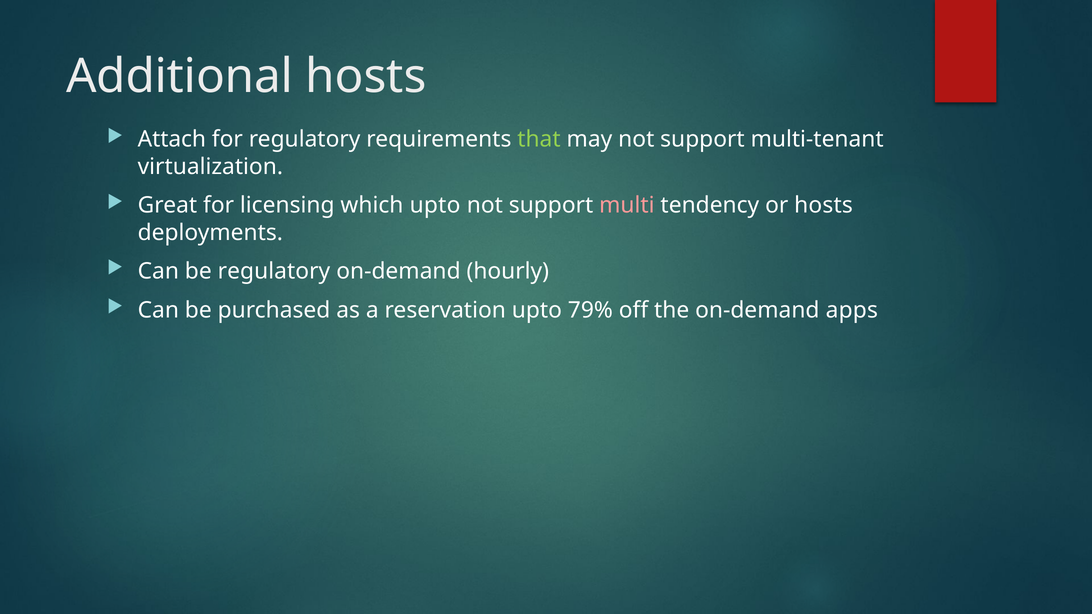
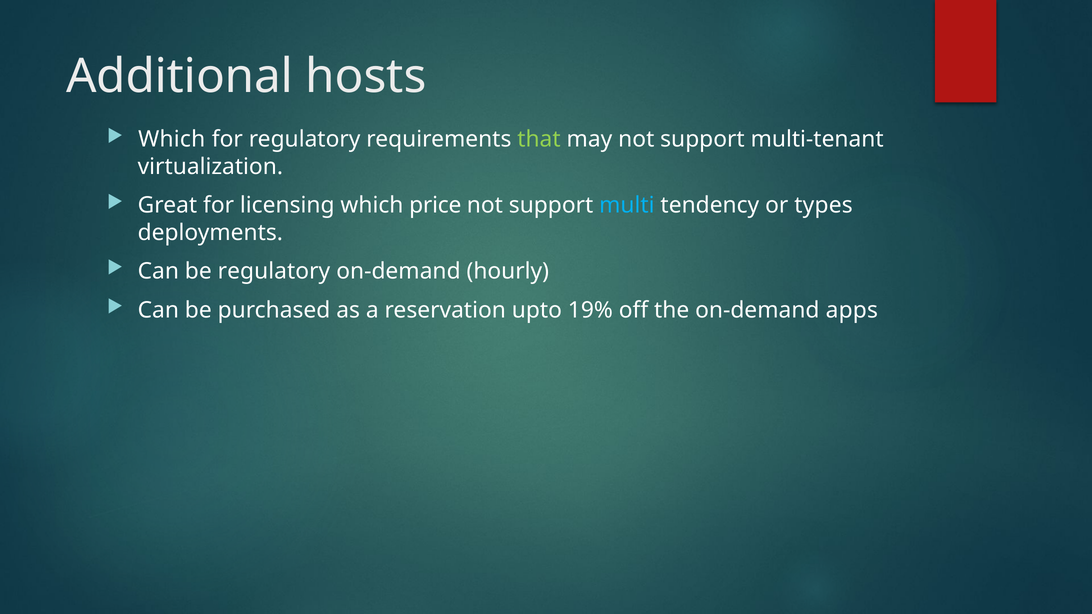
Attach: Attach -> Which (172, 139)
which upto: upto -> price (435, 205)
multi colour: pink -> light blue (627, 205)
or hosts: hosts -> types (824, 205)
79%: 79% -> 19% (590, 310)
